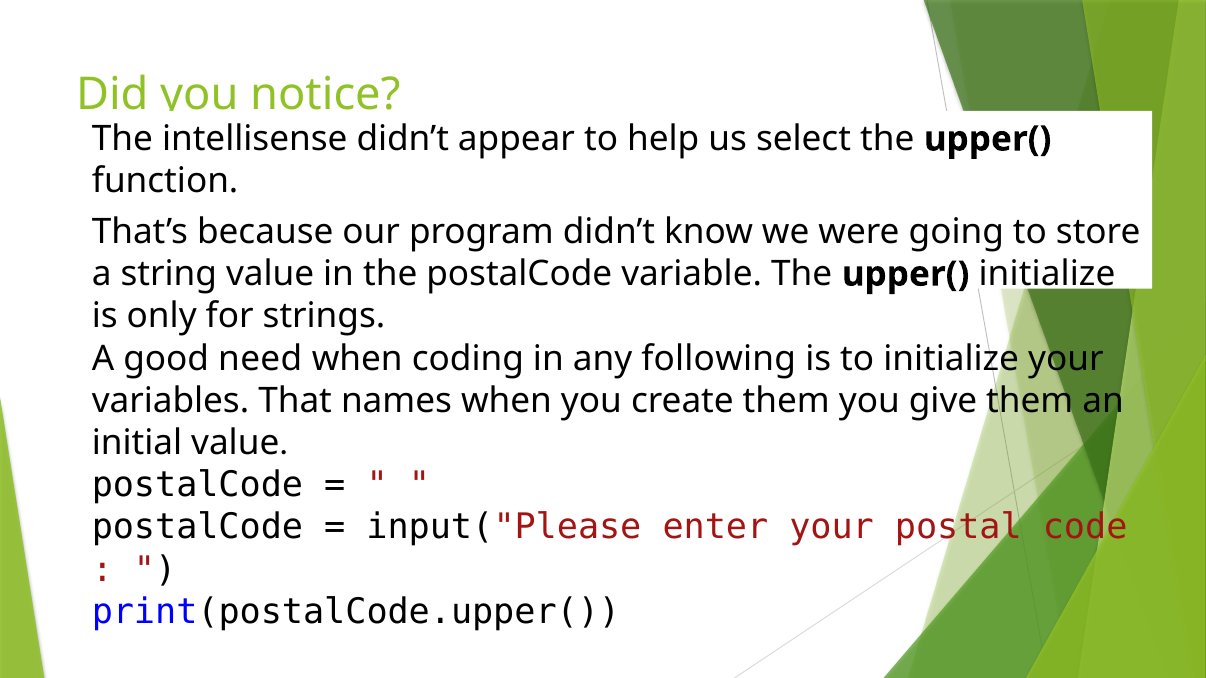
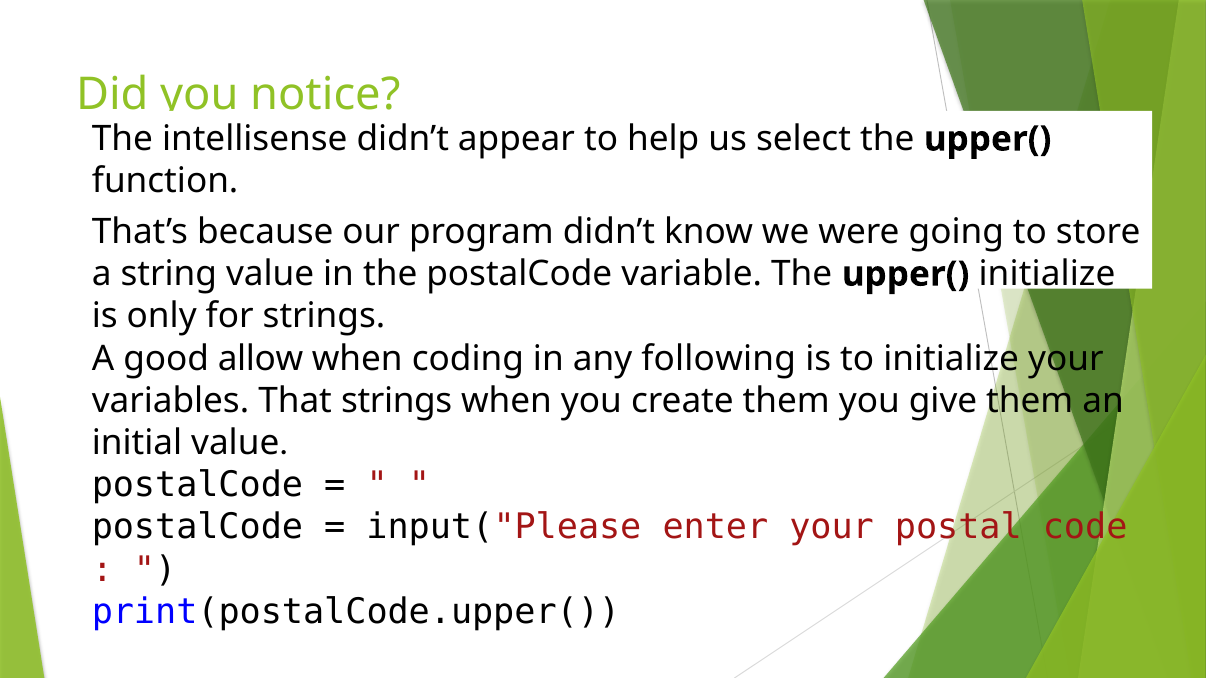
need: need -> allow (261, 359)
That names: names -> strings (397, 401)
